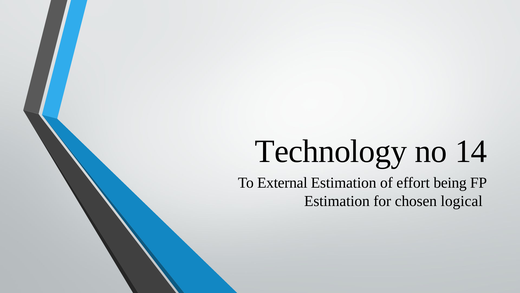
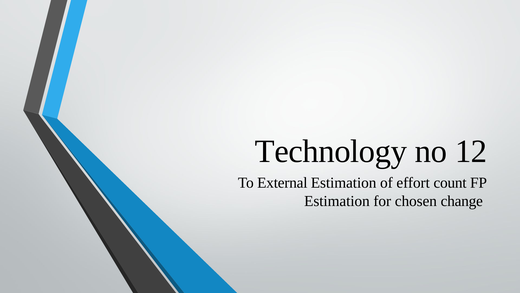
14: 14 -> 12 (471, 151)
being: being -> count (450, 183)
logical: logical -> change (462, 201)
